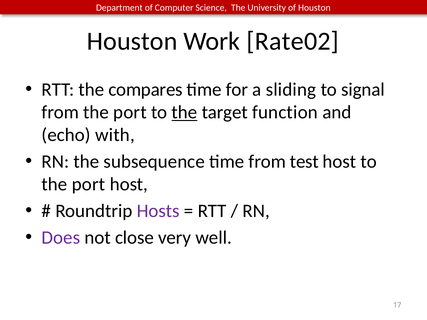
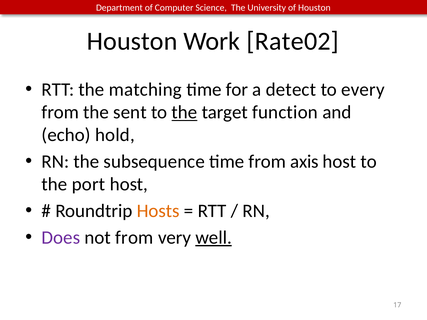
compares: compares -> matching (145, 90)
sliding: sliding -> detect (291, 90)
signal: signal -> every (363, 90)
from the port: port -> sent (130, 112)
with: with -> hold (115, 135)
test: test -> axis (304, 162)
Hosts colour: purple -> orange (158, 211)
not close: close -> from (134, 238)
well underline: none -> present (214, 238)
